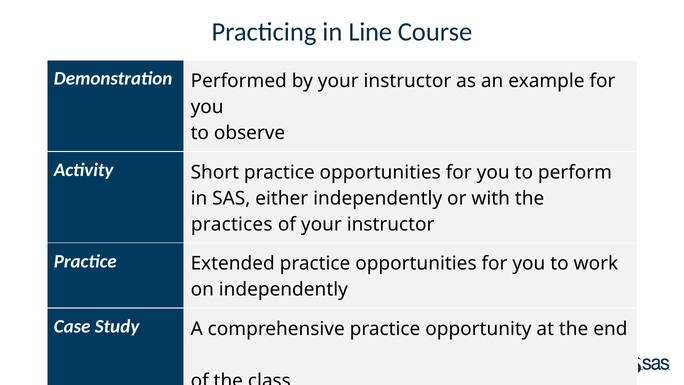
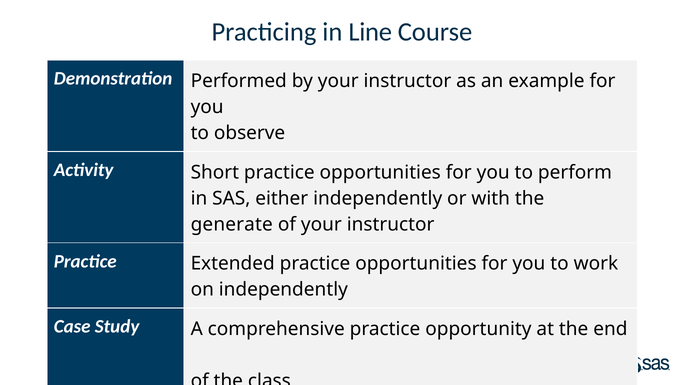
practices: practices -> generate (232, 224)
